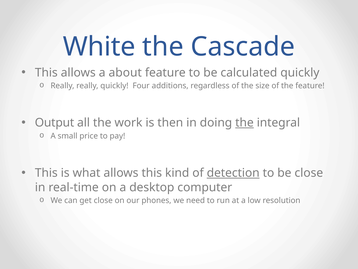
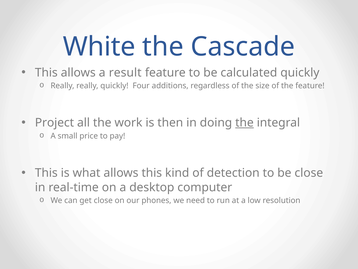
about: about -> result (125, 72)
Output: Output -> Project (54, 123)
detection underline: present -> none (233, 173)
